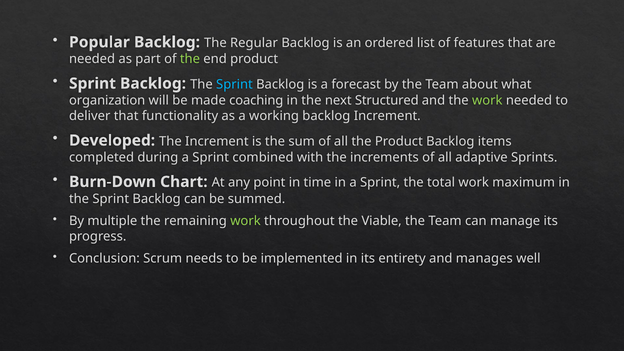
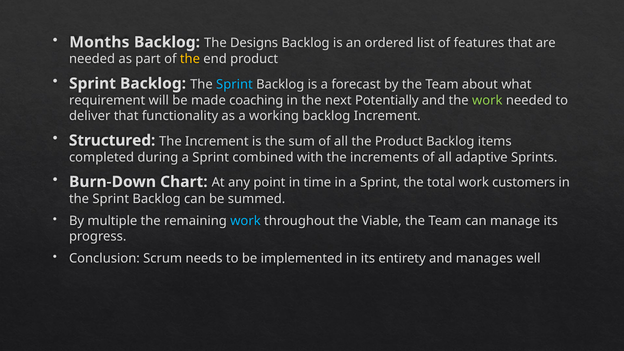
Popular: Popular -> Months (99, 42)
Regular: Regular -> Designs (254, 43)
the colour: light green -> yellow (190, 59)
organization: organization -> requirement (107, 100)
Structured: Structured -> Potentially (387, 100)
Developed: Developed -> Structured (112, 140)
maximum: maximum -> customers (524, 183)
work colour: light green -> light blue (245, 221)
